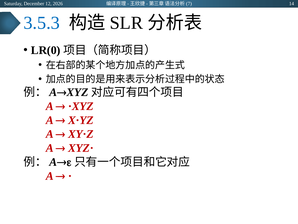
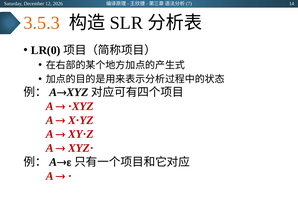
3.5.3 colour: blue -> orange (42, 23)
